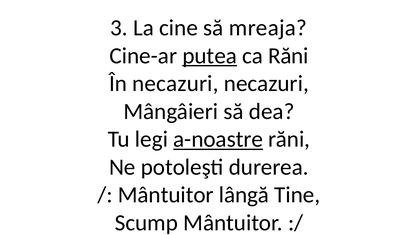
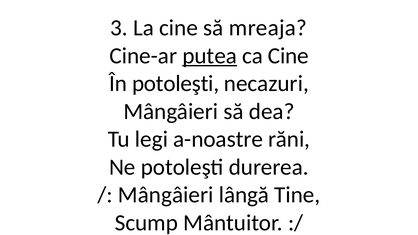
ca Răni: Răni -> Cine (288, 56)
În necazuri: necazuri -> potoleşti (176, 84)
a-noastre underline: present -> none (218, 139)
Mântuitor: Mântuitor -> Mângâieri (166, 195)
